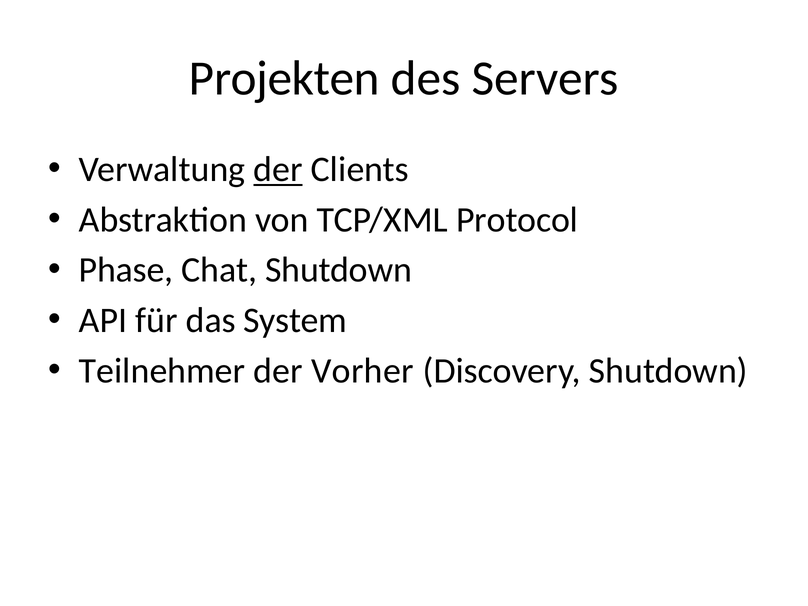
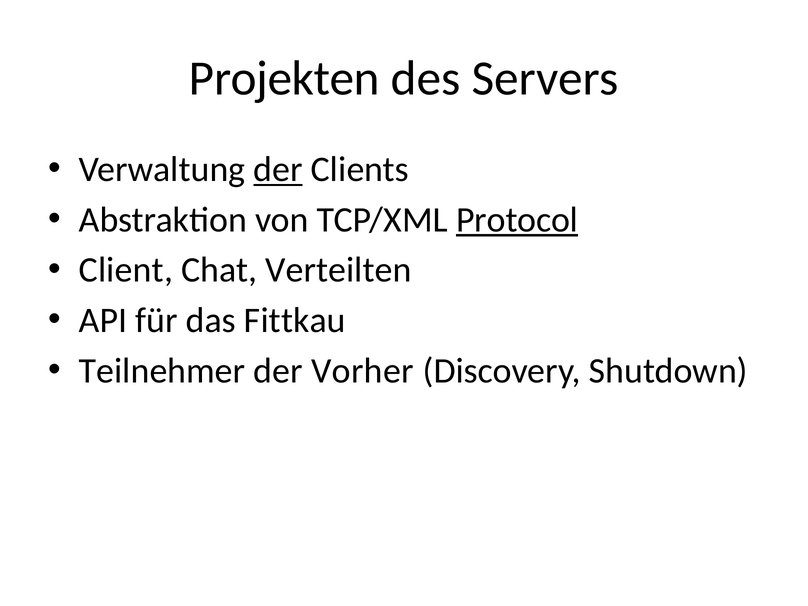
Protocol underline: none -> present (517, 220)
Phase: Phase -> Client (126, 270)
Chat Shutdown: Shutdown -> Verteilten (338, 270)
System: System -> Fittkau (295, 320)
